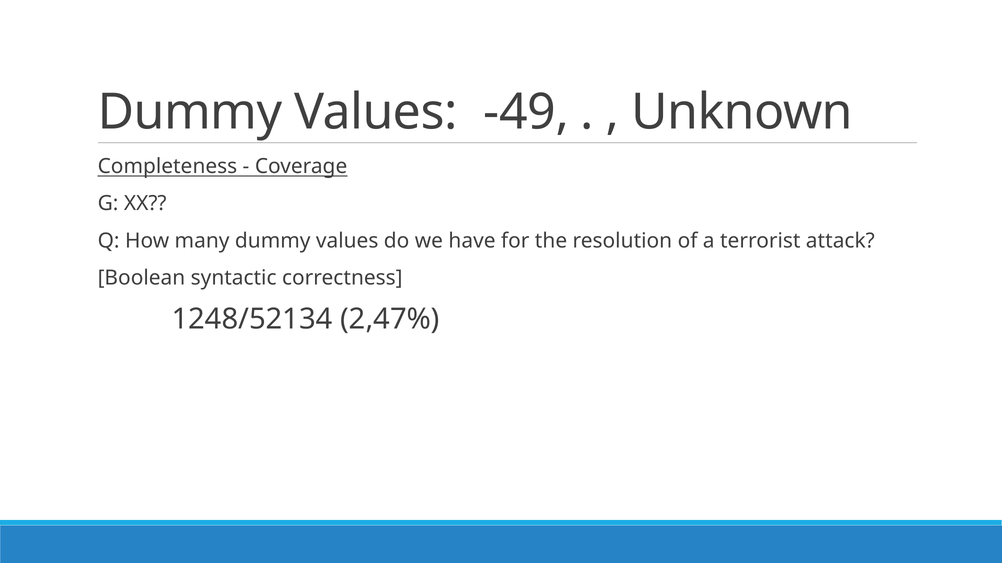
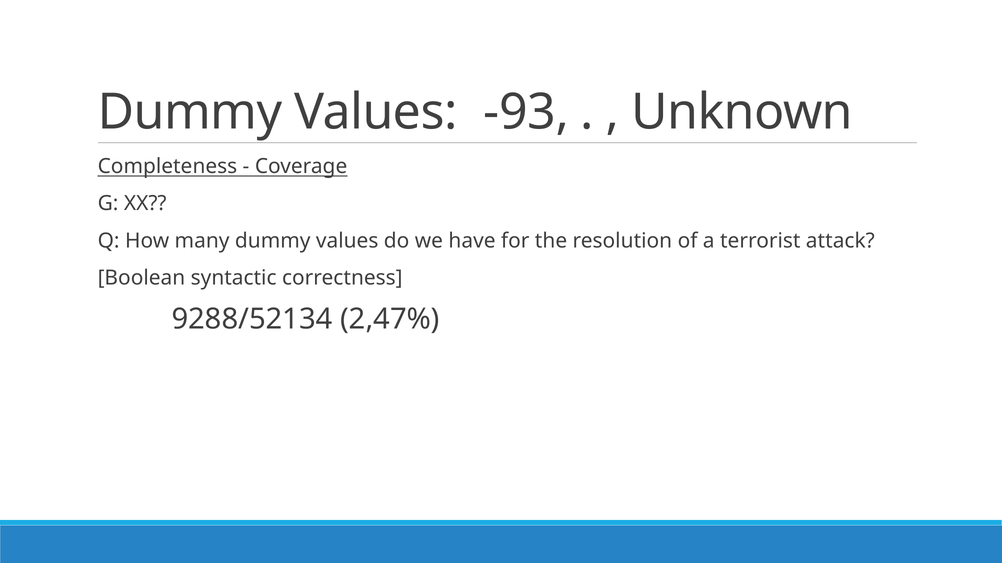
-49: -49 -> -93 (526, 112)
1248/52134: 1248/52134 -> 9288/52134 (252, 320)
